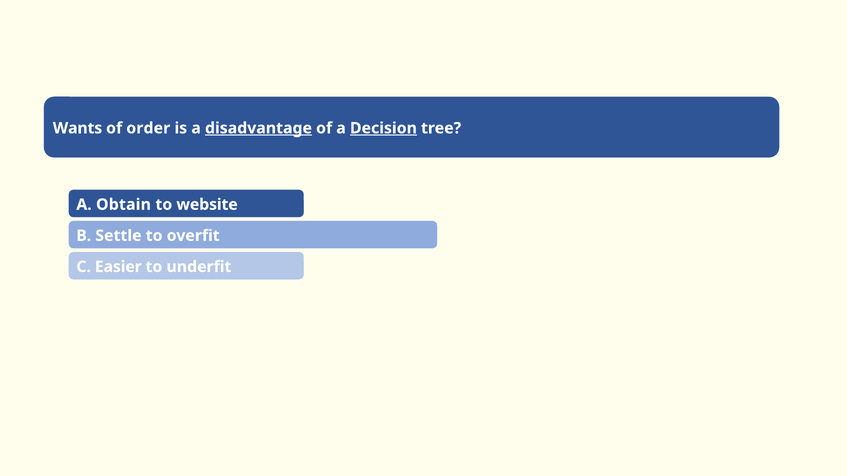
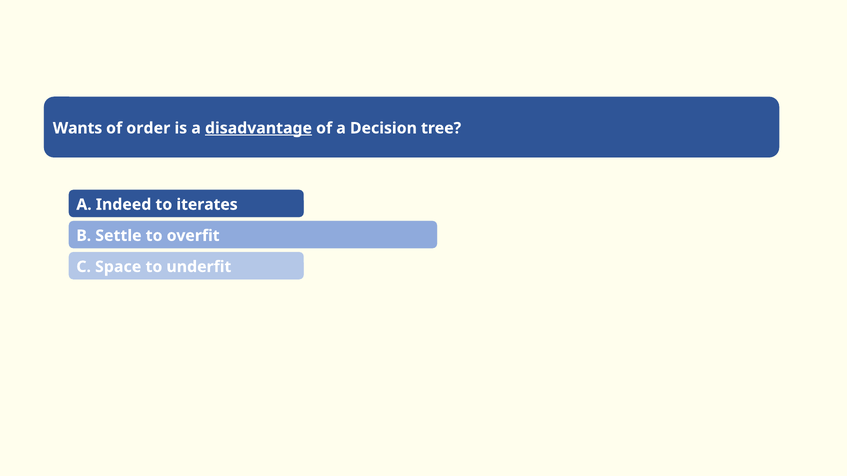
Decision underline: present -> none (383, 128)
Obtain: Obtain -> Indeed (124, 205)
website: website -> iterates (207, 205)
Easier: Easier -> Space (118, 267)
